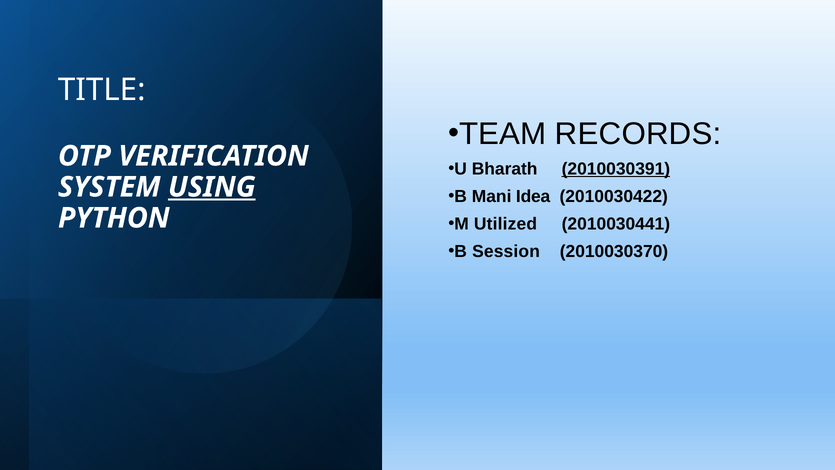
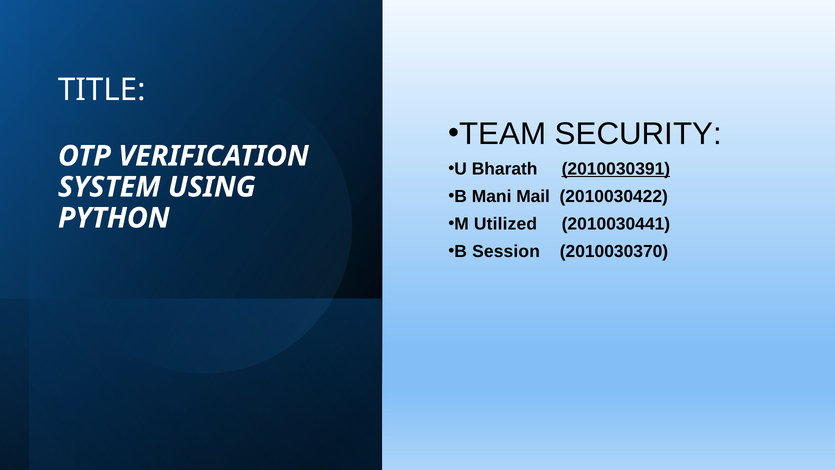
RECORDS: RECORDS -> SECURITY (638, 134)
USING underline: present -> none (212, 187)
Idea: Idea -> Mail (533, 196)
